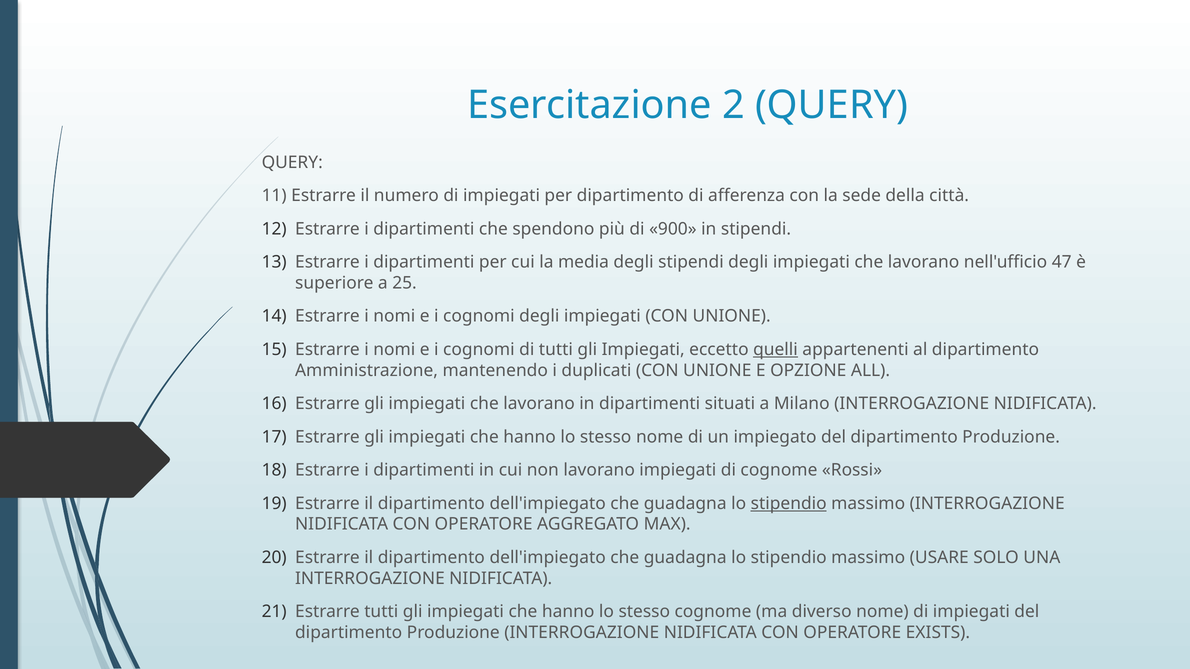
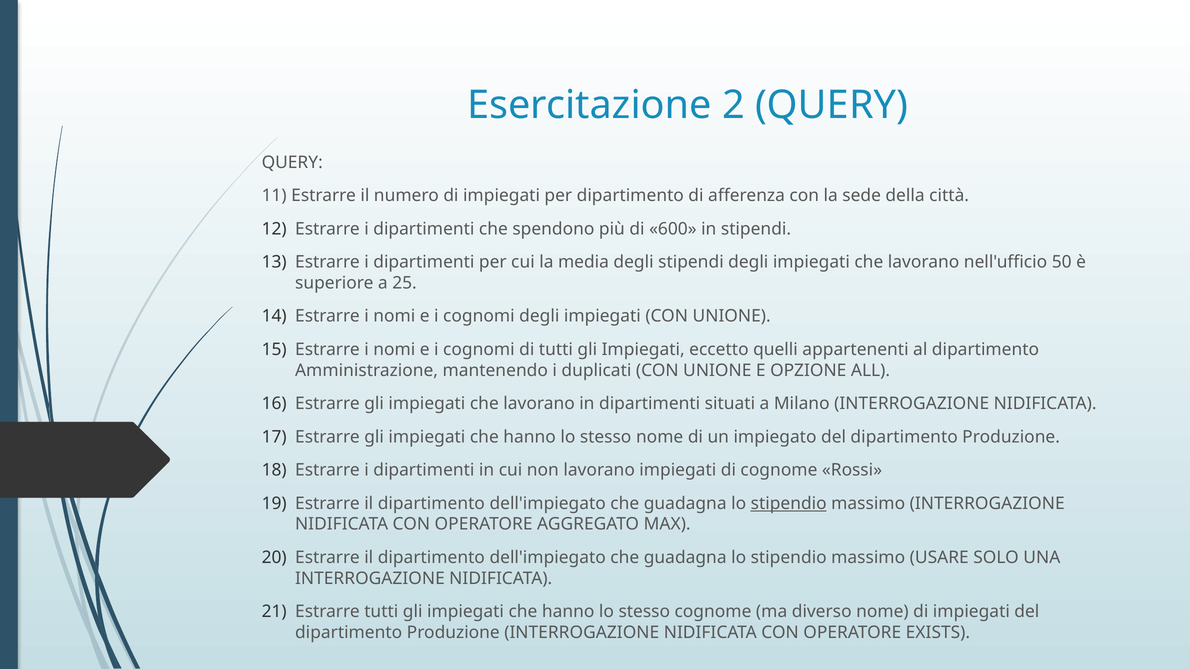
900: 900 -> 600 (673, 229)
47: 47 -> 50 (1062, 262)
quelli underline: present -> none (775, 350)
